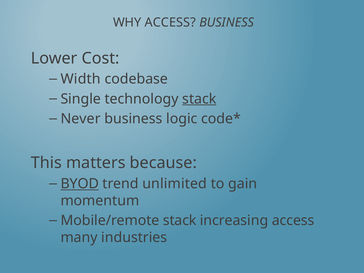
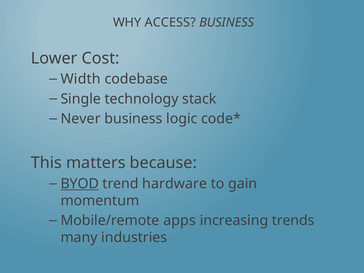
stack underline: present -> none (199, 99)
unlimited: unlimited -> hardware (175, 184)
Mobile/remote stack: stack -> apps (180, 221)
increasing access: access -> trends (293, 221)
